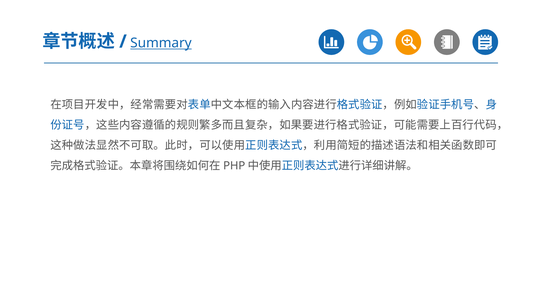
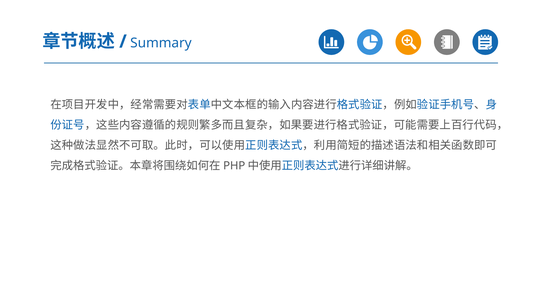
Summary underline: present -> none (161, 43)
